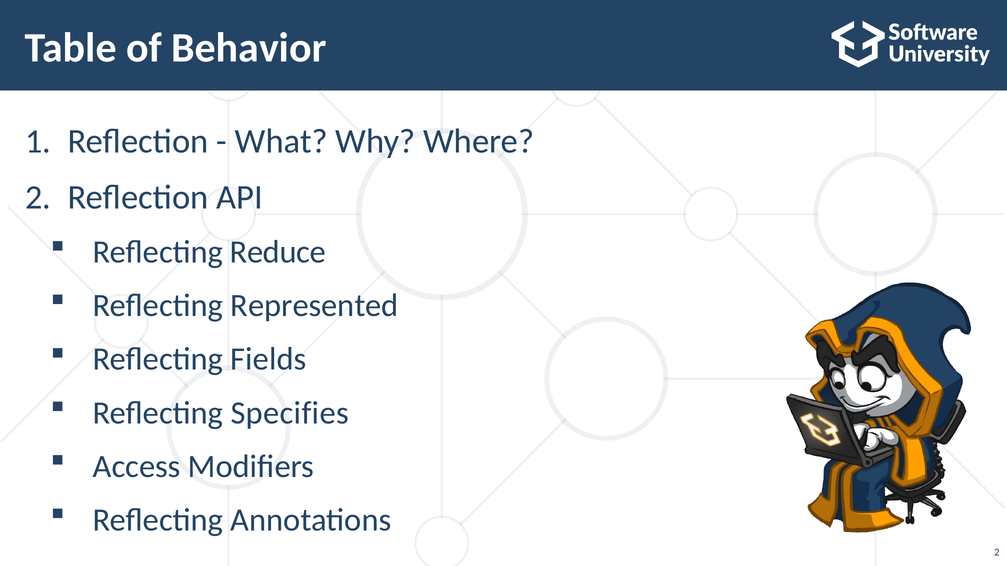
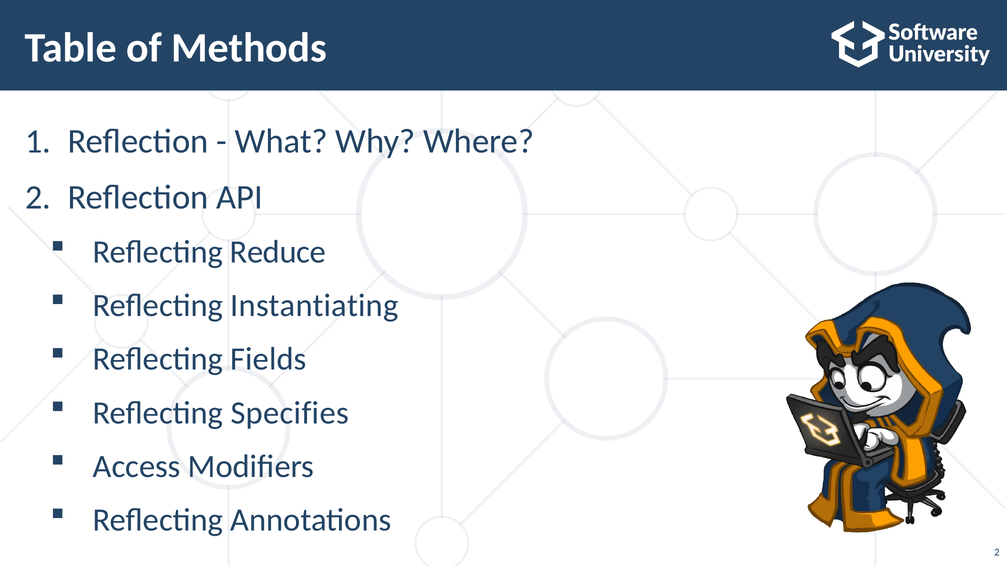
Behavior: Behavior -> Methods (249, 48)
Represented: Represented -> Instantiating (314, 306)
